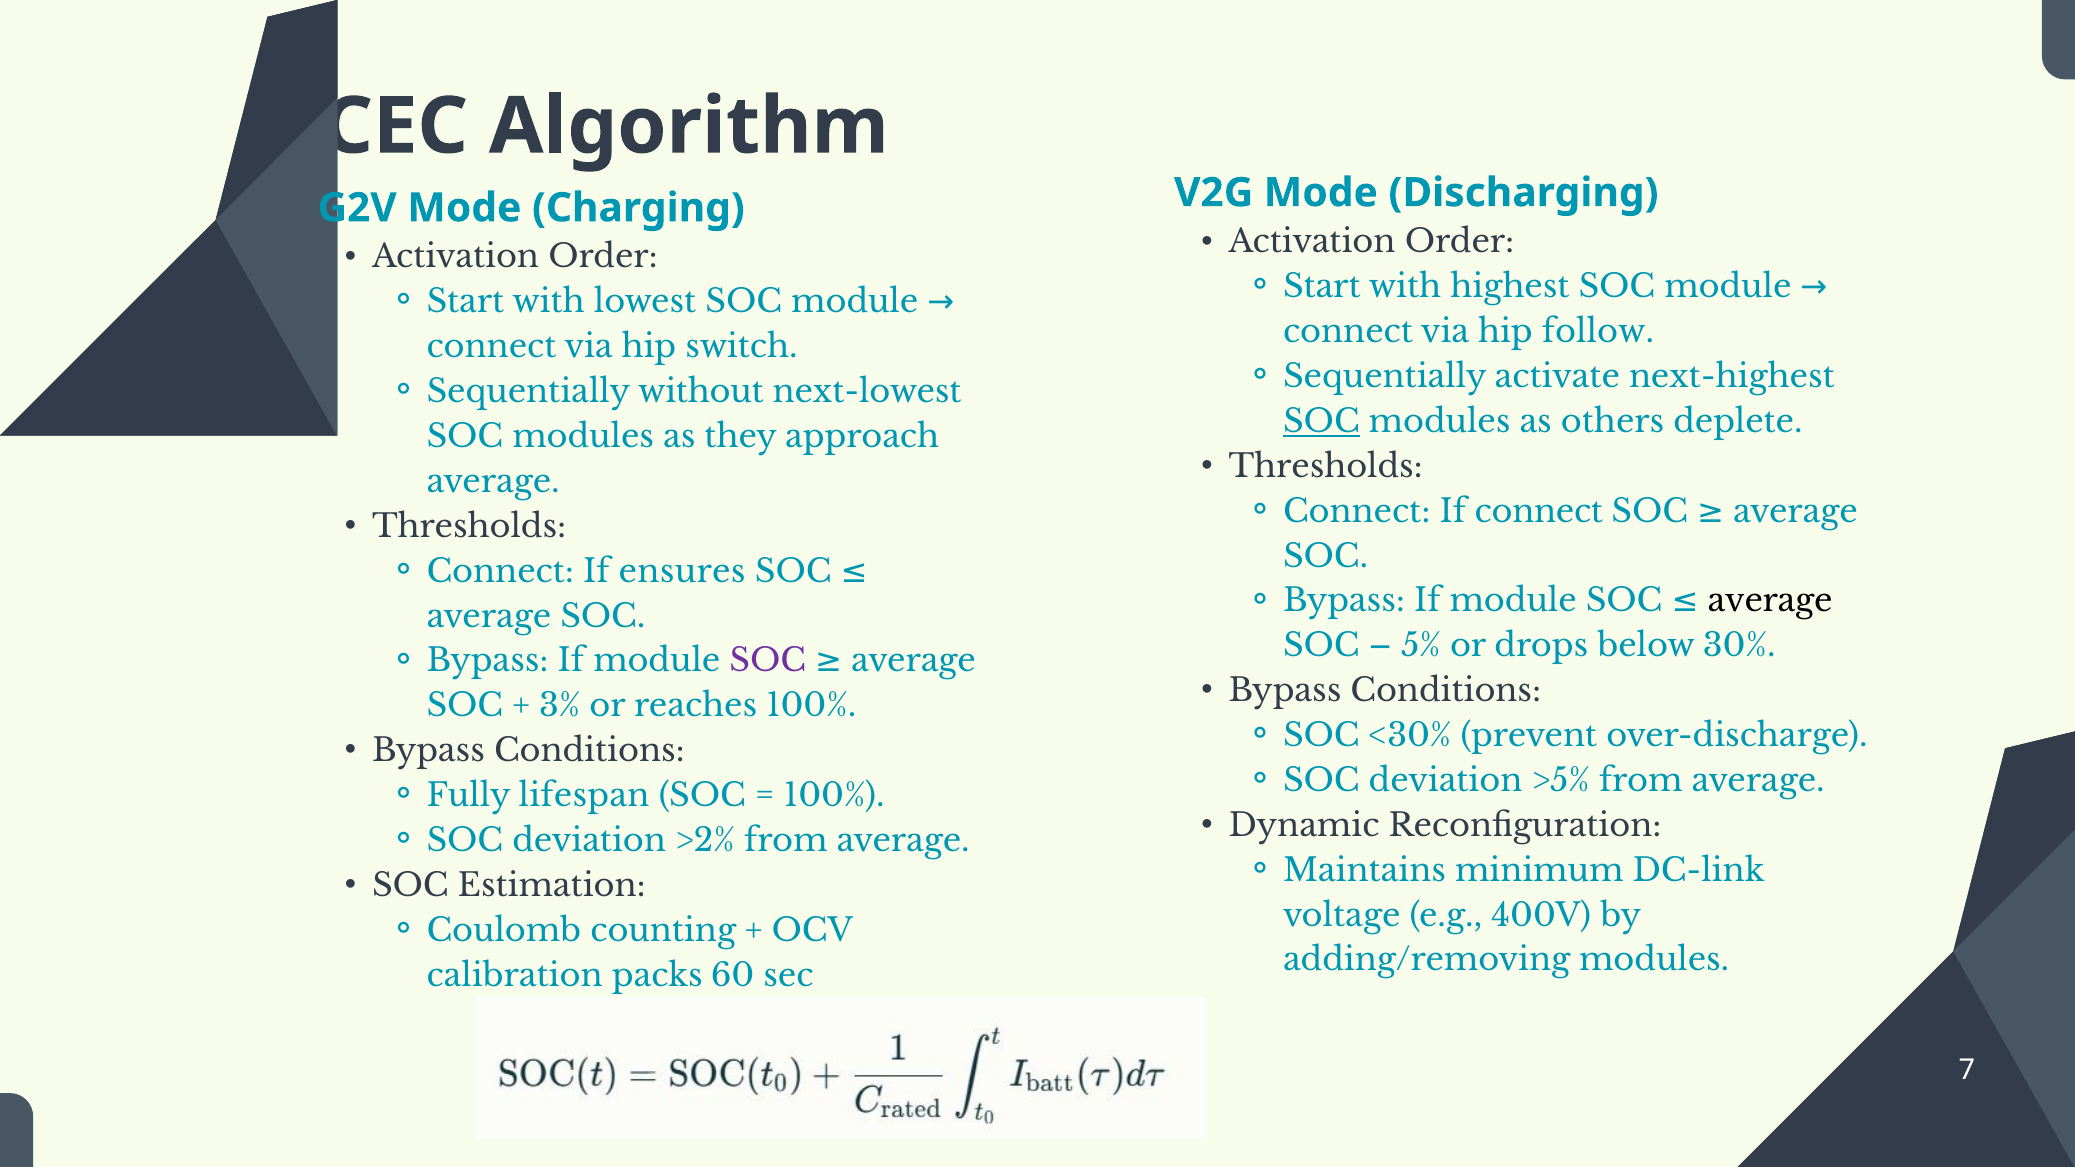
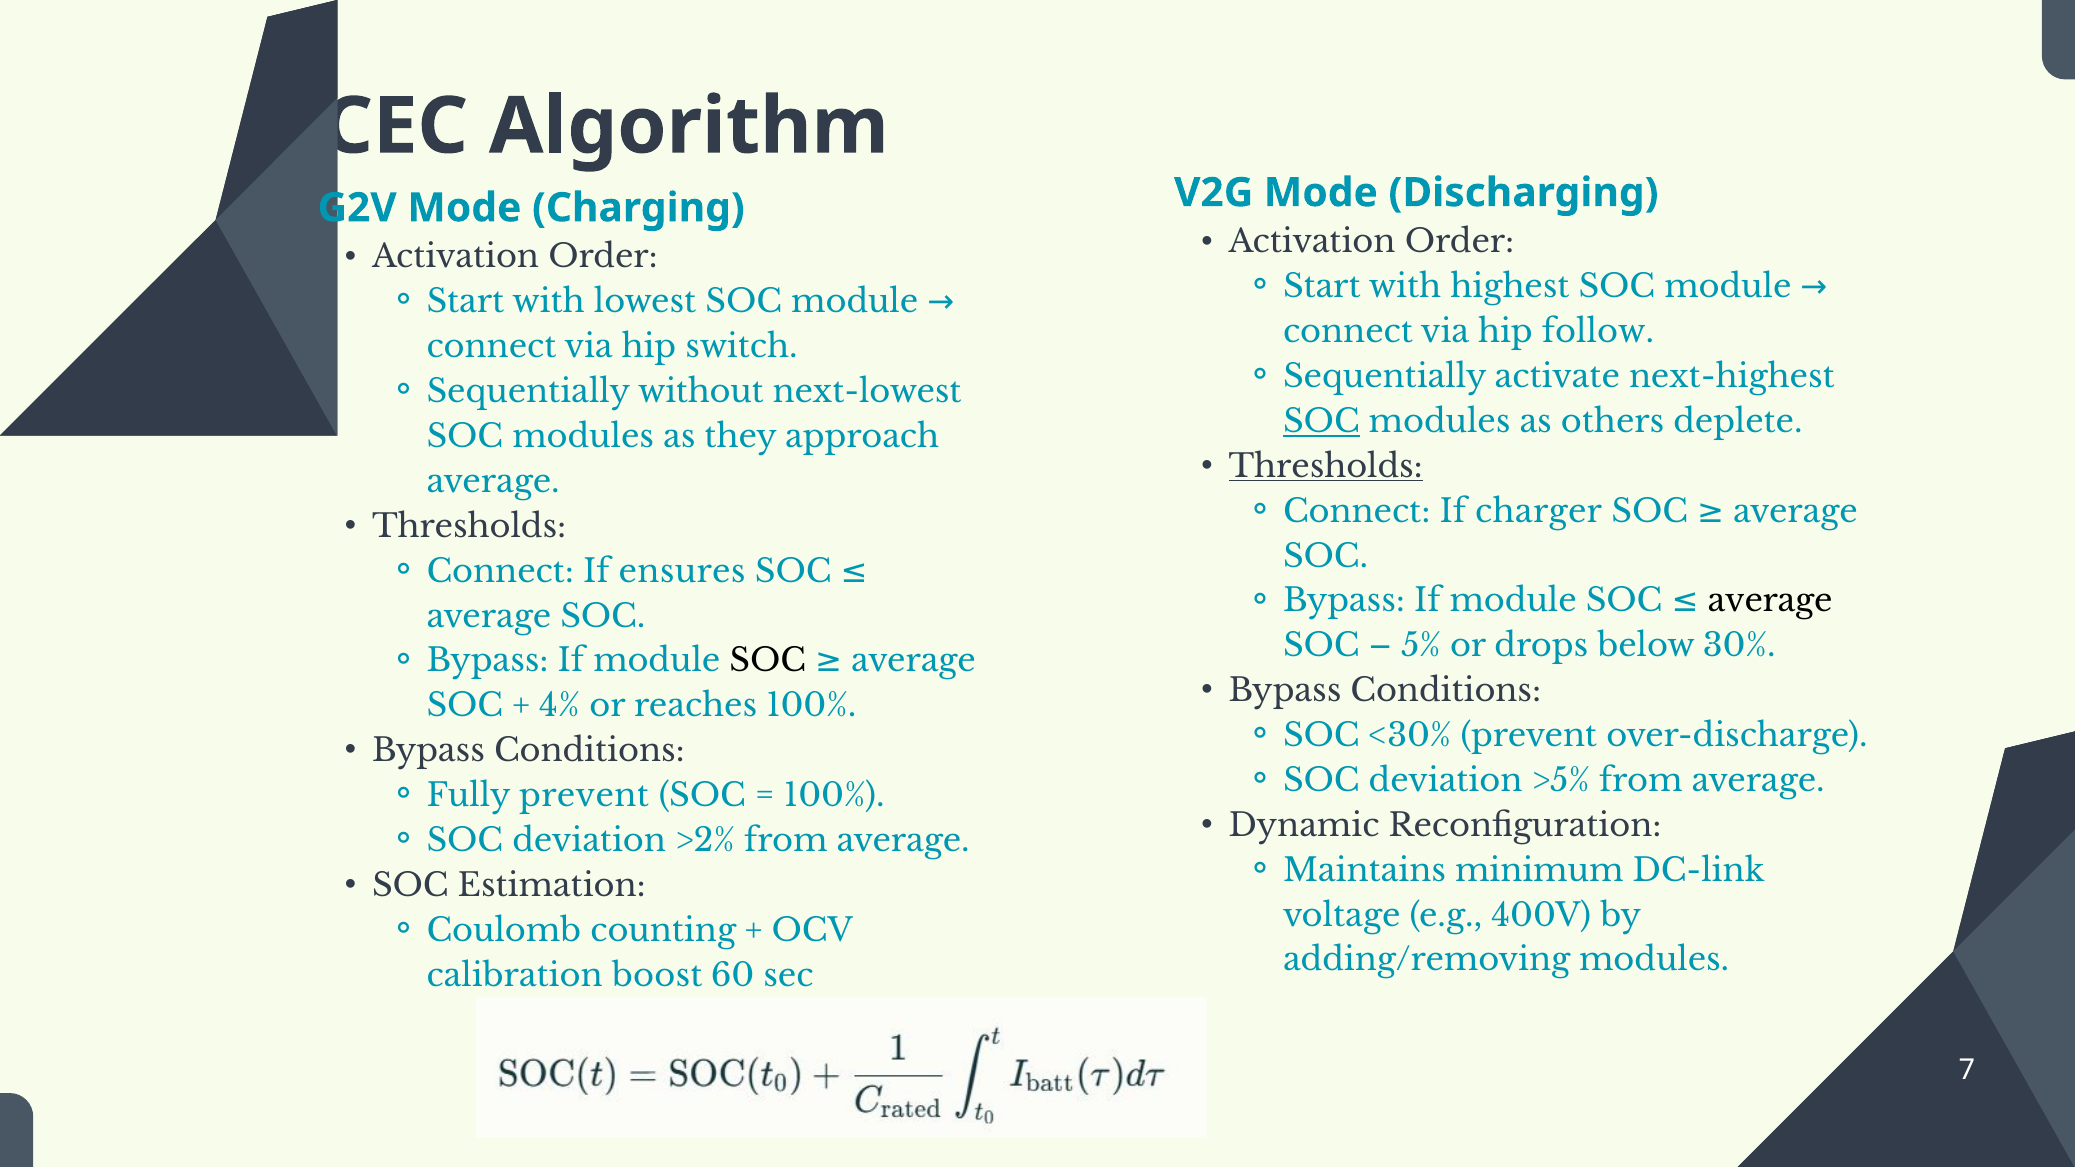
Thresholds underline: none -> present (1326, 467)
If connect: connect -> charger (1539, 512)
SOC colour: purple -> black (768, 661)
3%: 3% -> 4% (560, 706)
Fully lifespan: lifespan -> prevent (584, 796)
packs: packs -> boost (657, 976)
